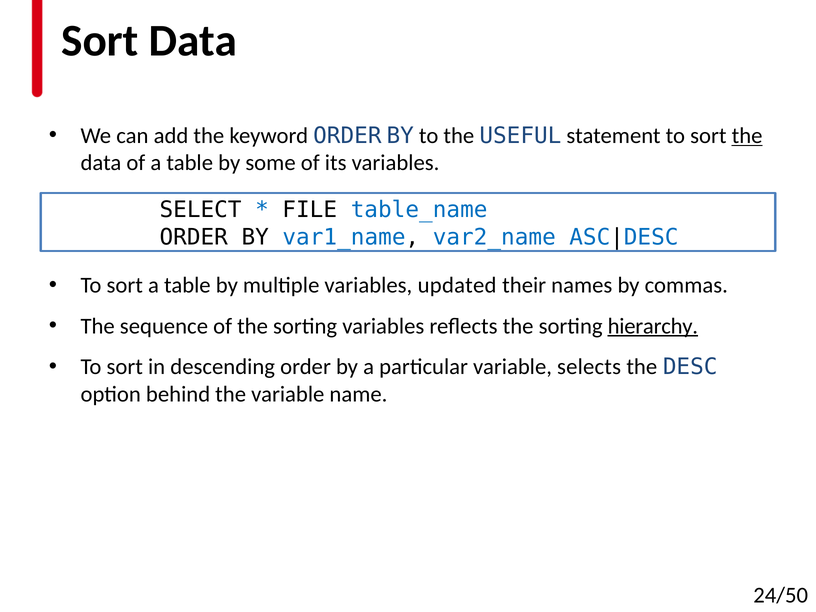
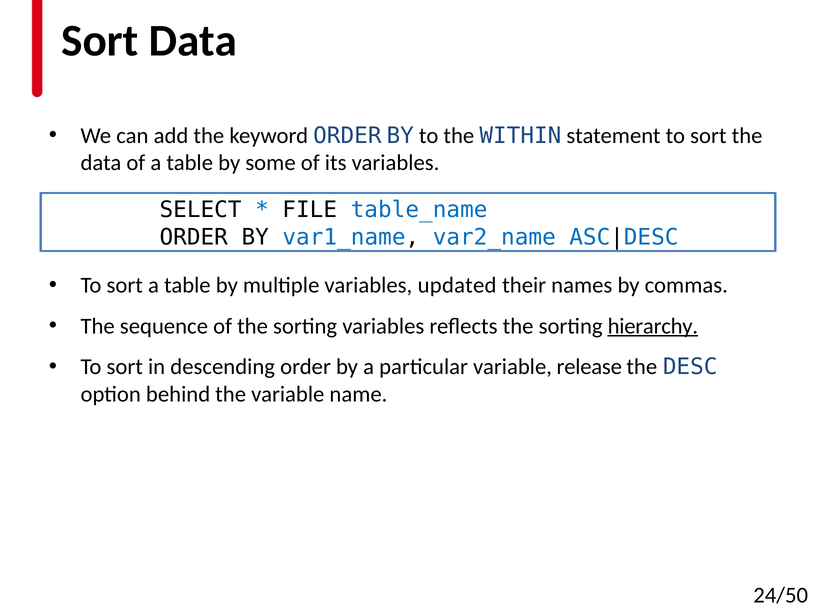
USEFUL: USEFUL -> WITHIN (520, 136)
the underline: present -> none (747, 136)
selects: selects -> release (589, 367)
